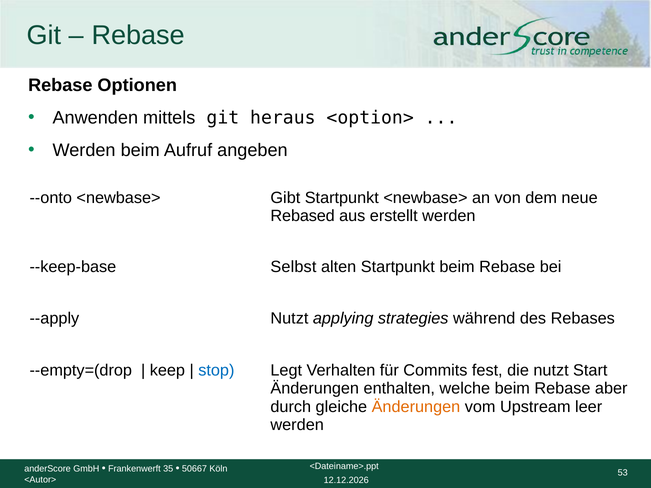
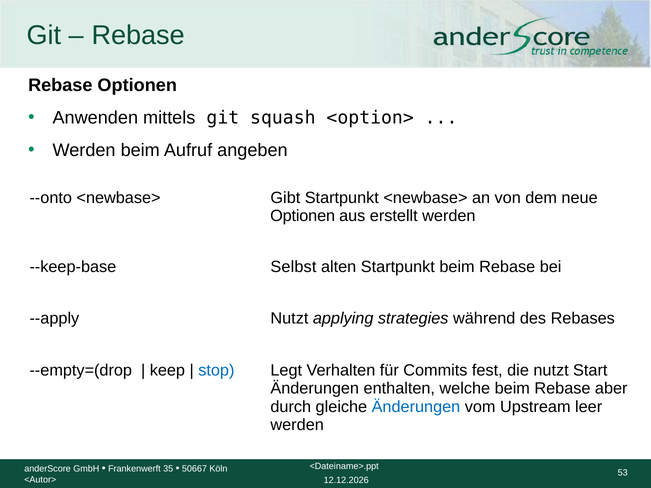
heraus: heraus -> squash (283, 118)
Rebased: Rebased -> Optionen (303, 216)
Änderungen colour: orange -> blue (416, 407)
